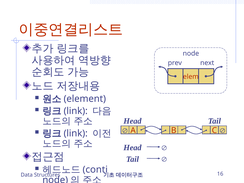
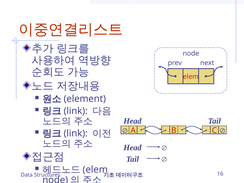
conti: conti -> elem (95, 170)
